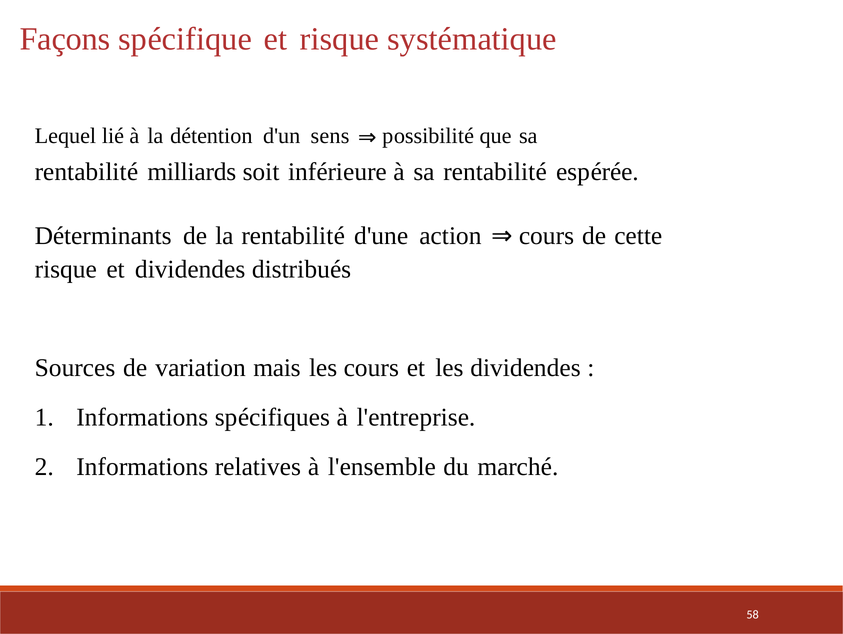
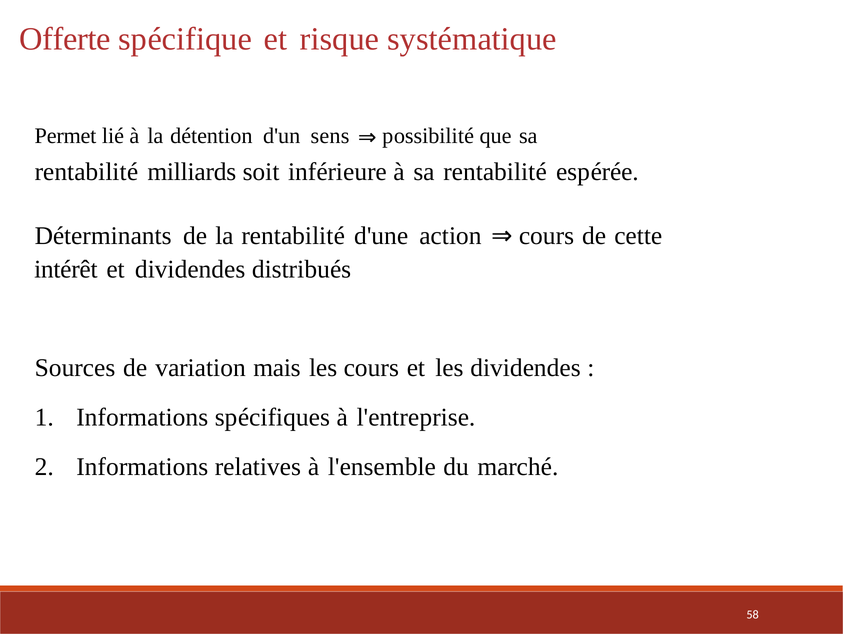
Façons: Façons -> Offerte (65, 39)
Lequel: Lequel -> Permet (66, 136)
risque: risque -> intérêt (66, 270)
